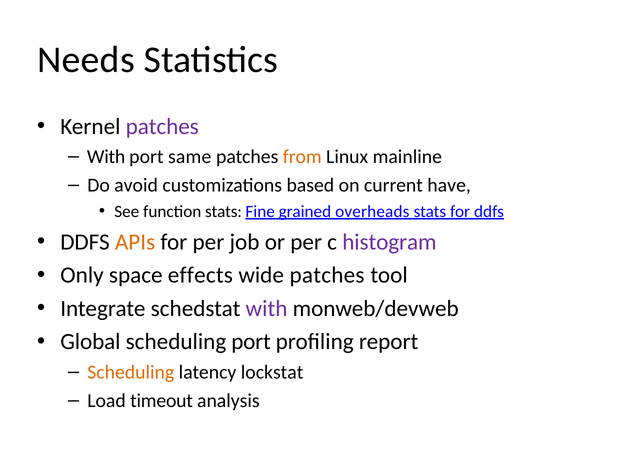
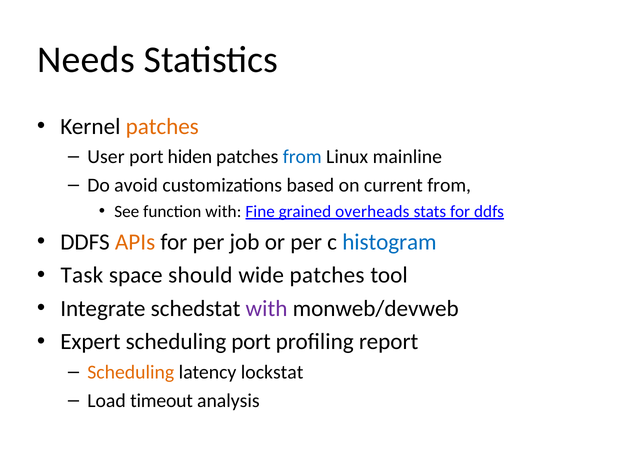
patches colour: purple -> orange (162, 127)
With: With -> User (106, 157)
same: same -> hiden (190, 157)
from colour: orange -> blue (302, 157)
current have: have -> from (449, 186)
function stats: stats -> with (223, 212)
histogram colour: purple -> blue (389, 242)
Only: Only -> Task (82, 276)
effects: effects -> should (200, 276)
Global: Global -> Expert (90, 342)
